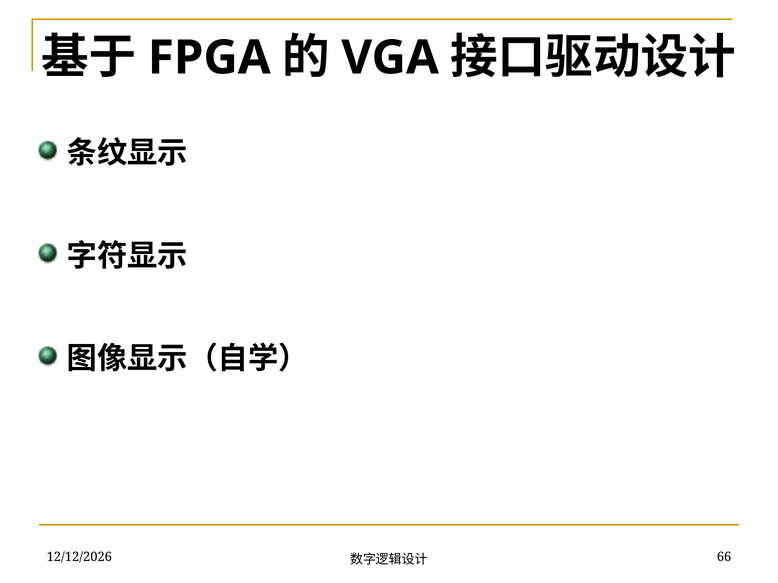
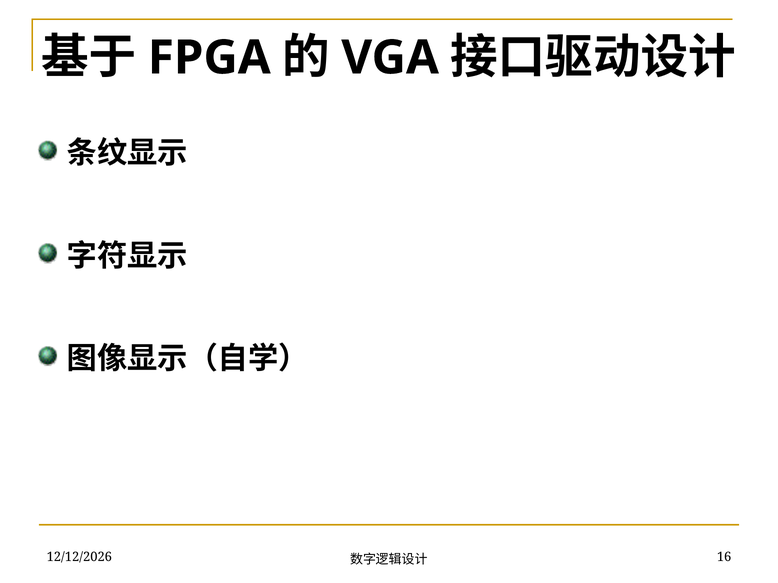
66: 66 -> 16 (724, 557)
